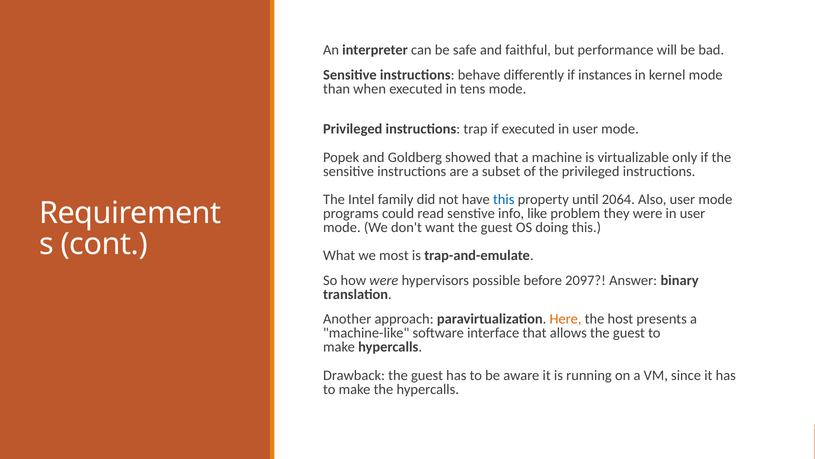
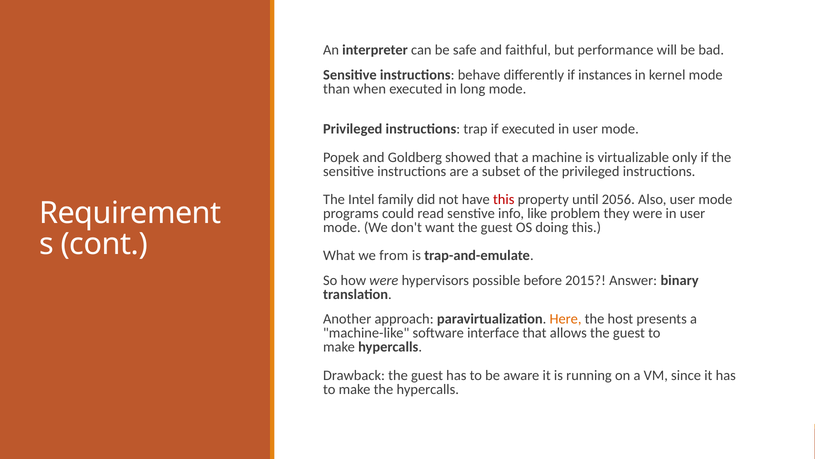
tens: tens -> long (473, 89)
this colour: blue -> red (504, 199)
2064: 2064 -> 2056 (618, 199)
most: most -> from (394, 255)
2097: 2097 -> 2015 (586, 280)
